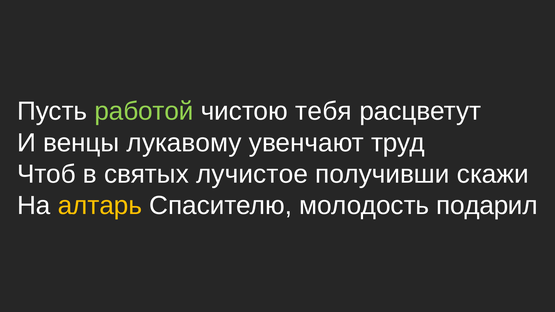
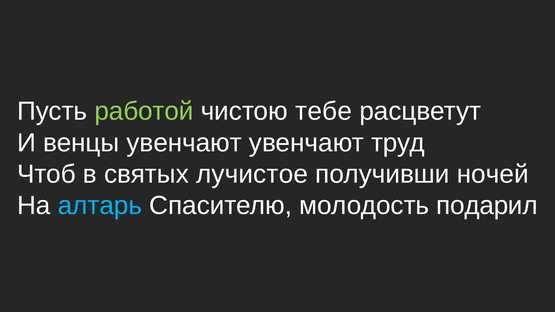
тебя: тебя -> тебе (324, 111)
венцы лукавому: лукавому -> увенчают (184, 143)
скажи: скажи -> ночей (493, 174)
алтарь colour: yellow -> light blue (100, 206)
